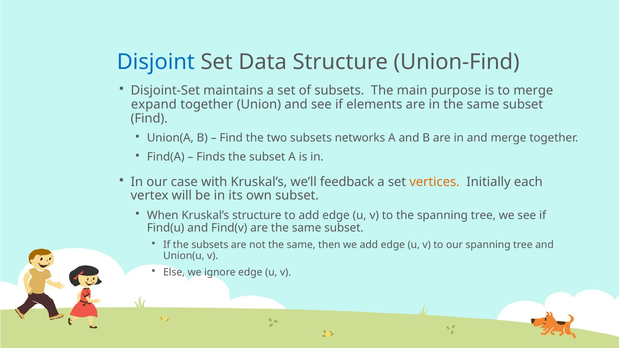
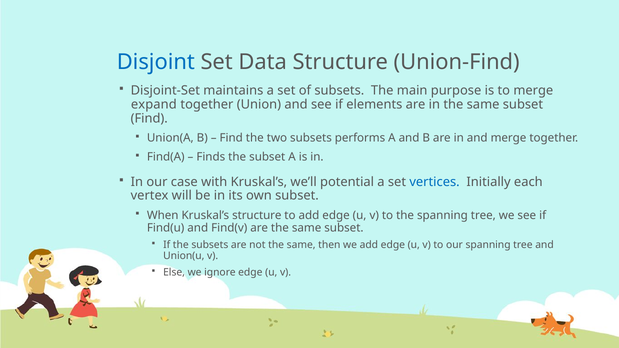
networks: networks -> performs (360, 138)
feedback: feedback -> potential (347, 182)
vertices colour: orange -> blue (435, 182)
